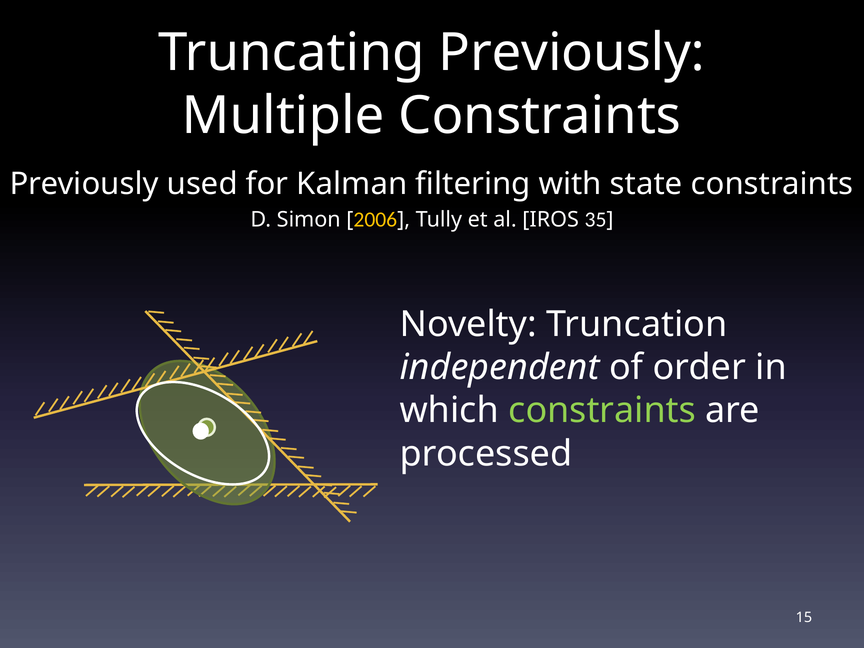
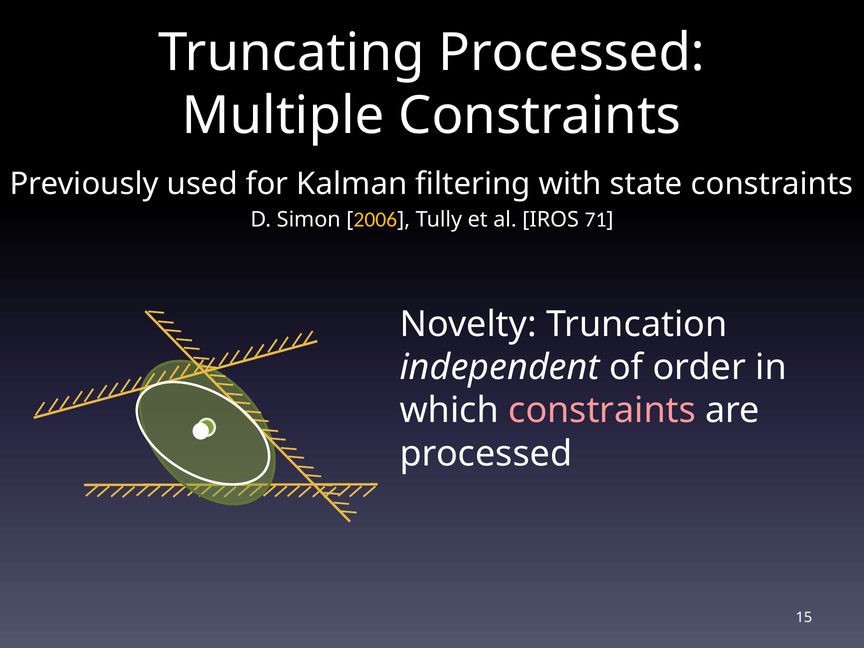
Truncating Previously: Previously -> Processed (572, 53)
35: 35 -> 71 (596, 220)
constraints colour: light green -> pink (602, 411)
